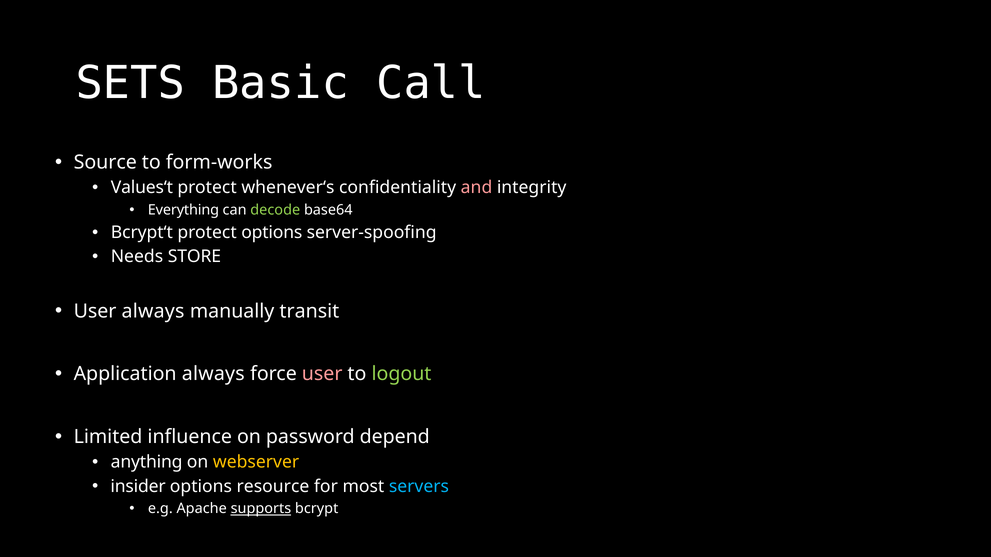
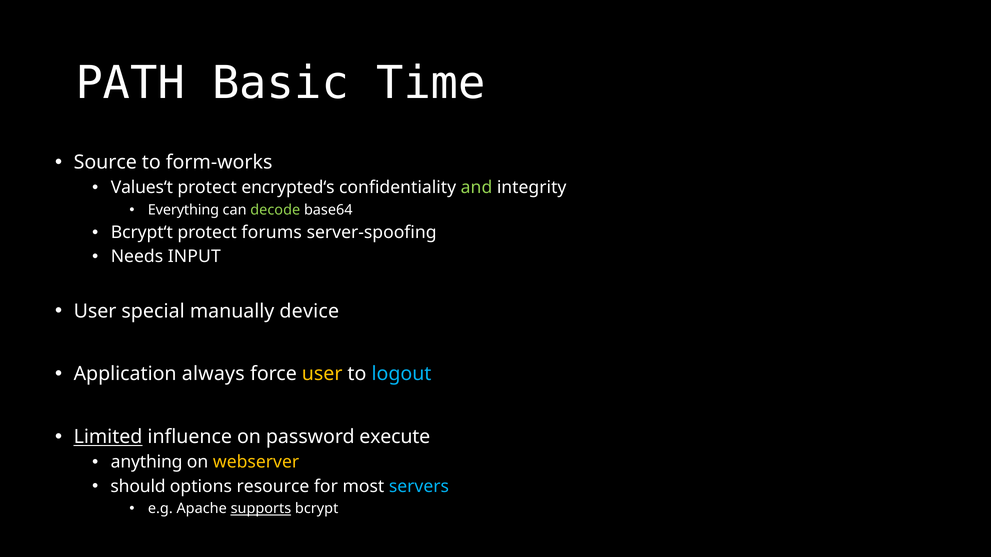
SETS: SETS -> PATH (130, 83)
Call: Call -> Time (431, 83)
whenever‘s: whenever‘s -> encrypted‘s (288, 188)
and colour: pink -> light green (477, 188)
protect options: options -> forums (272, 233)
STORE: STORE -> INPUT (194, 257)
User always: always -> special (153, 311)
transit: transit -> device (309, 311)
user colour: pink -> yellow (322, 374)
logout colour: light green -> light blue (401, 374)
Limited underline: none -> present (108, 437)
depend: depend -> execute (395, 437)
insider: insider -> should (138, 487)
